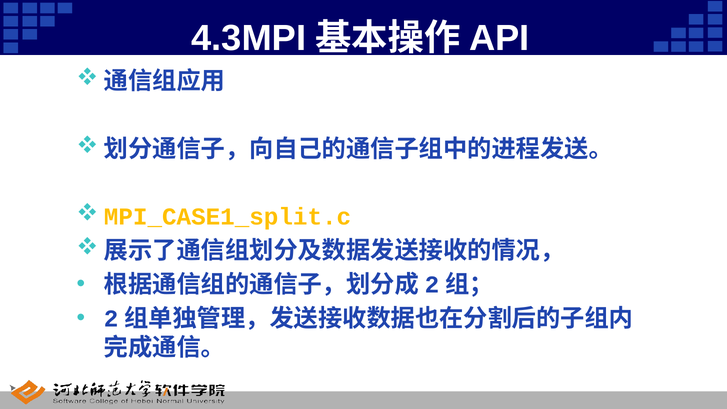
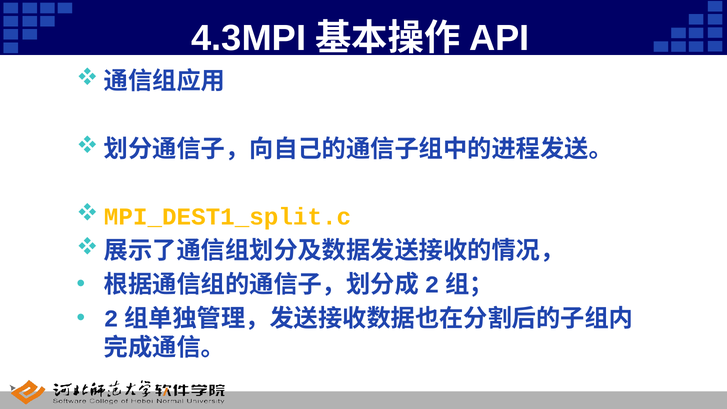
MPI_CASE1_split.c: MPI_CASE1_split.c -> MPI_DEST1_split.c (228, 217)
